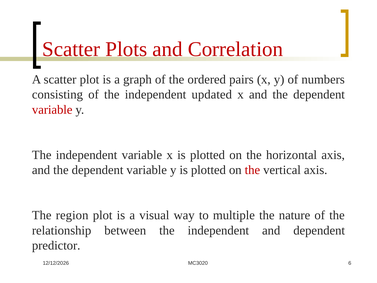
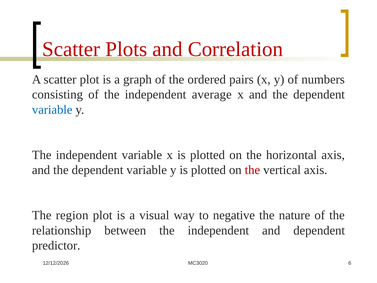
updated: updated -> average (212, 94)
variable colour: red -> blue (52, 110)
multiple: multiple -> negative (234, 215)
